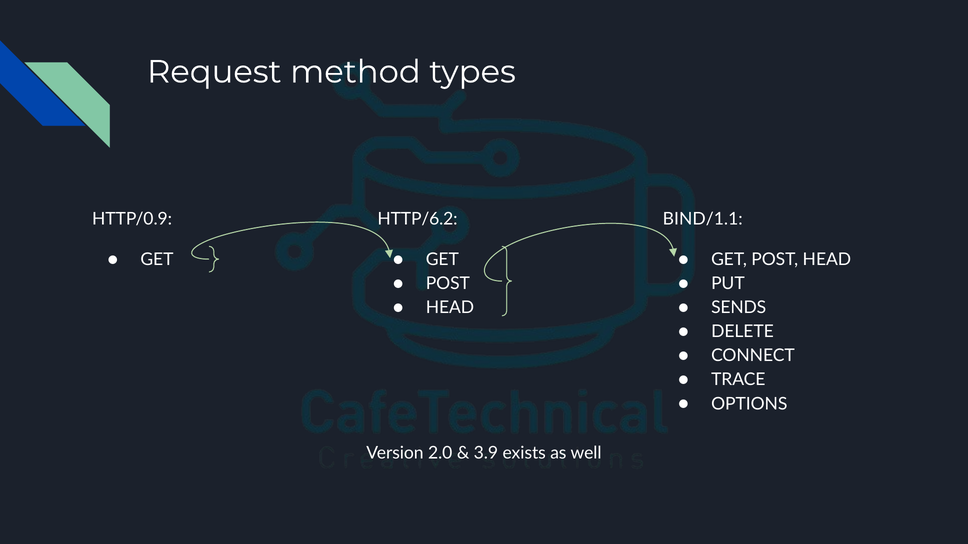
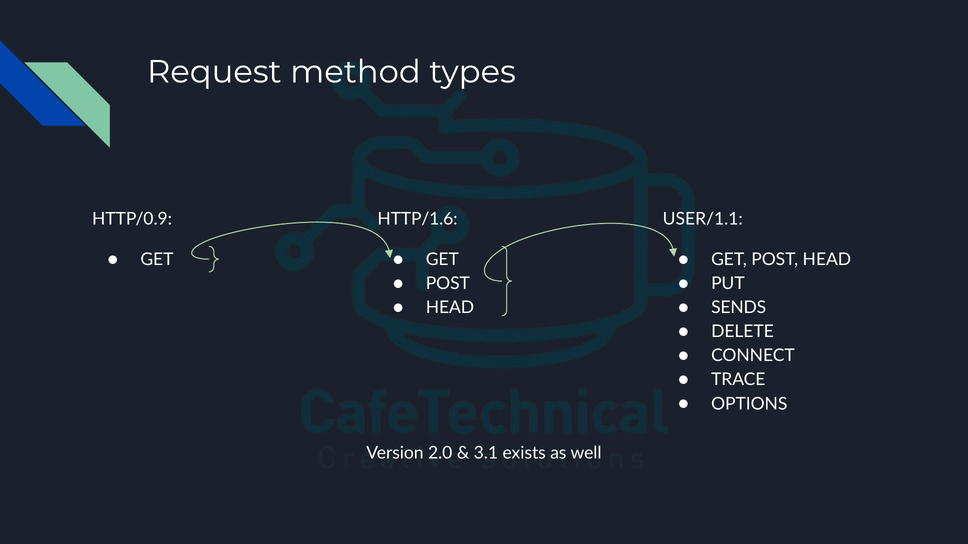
HTTP/6.2: HTTP/6.2 -> HTTP/1.6 (417, 219)
BIND/1.1: BIND/1.1 -> USER/1.1 (703, 219)
3.9: 3.9 -> 3.1 (486, 453)
